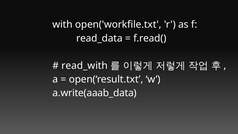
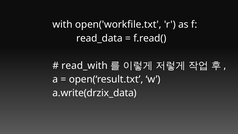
a.write(aaab_data: a.write(aaab_data -> a.write(drzix_data (95, 93)
